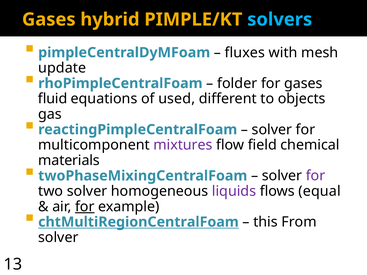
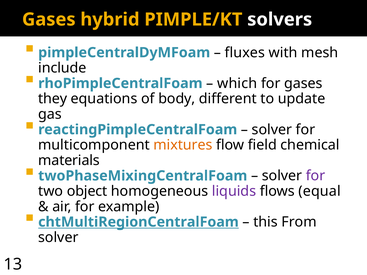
solvers colour: light blue -> white (280, 20)
update: update -> include (62, 68)
folder: folder -> which (237, 83)
fluid: fluid -> they (53, 99)
used: used -> body (177, 99)
objects: objects -> update (302, 99)
mixtures colour: purple -> orange (183, 145)
two solver: solver -> object (87, 191)
for underline: present -> none (85, 207)
